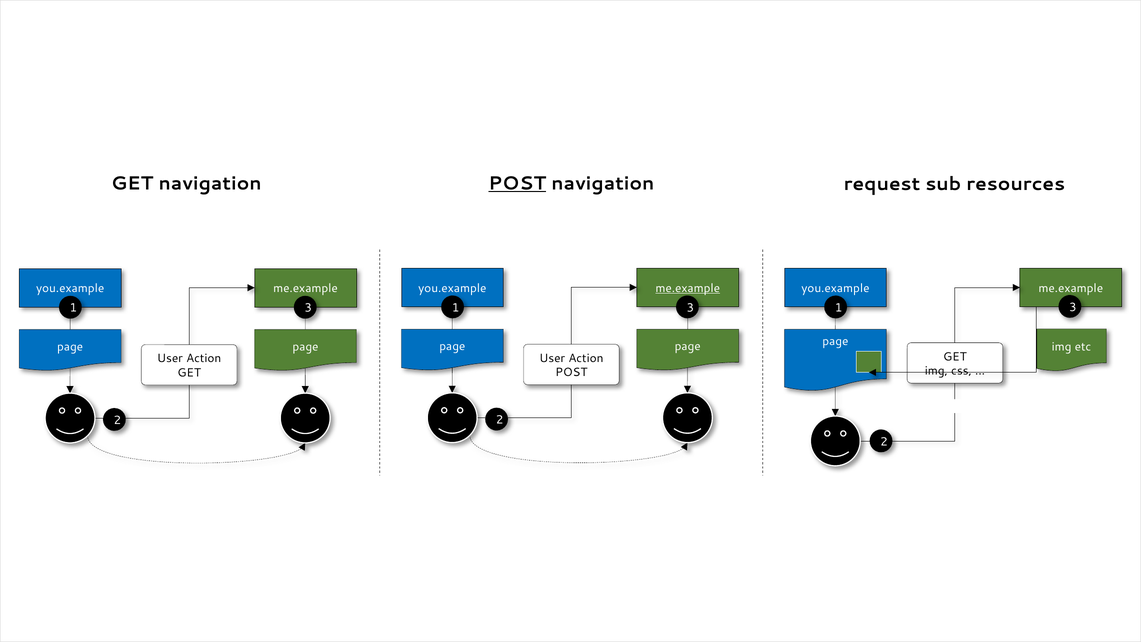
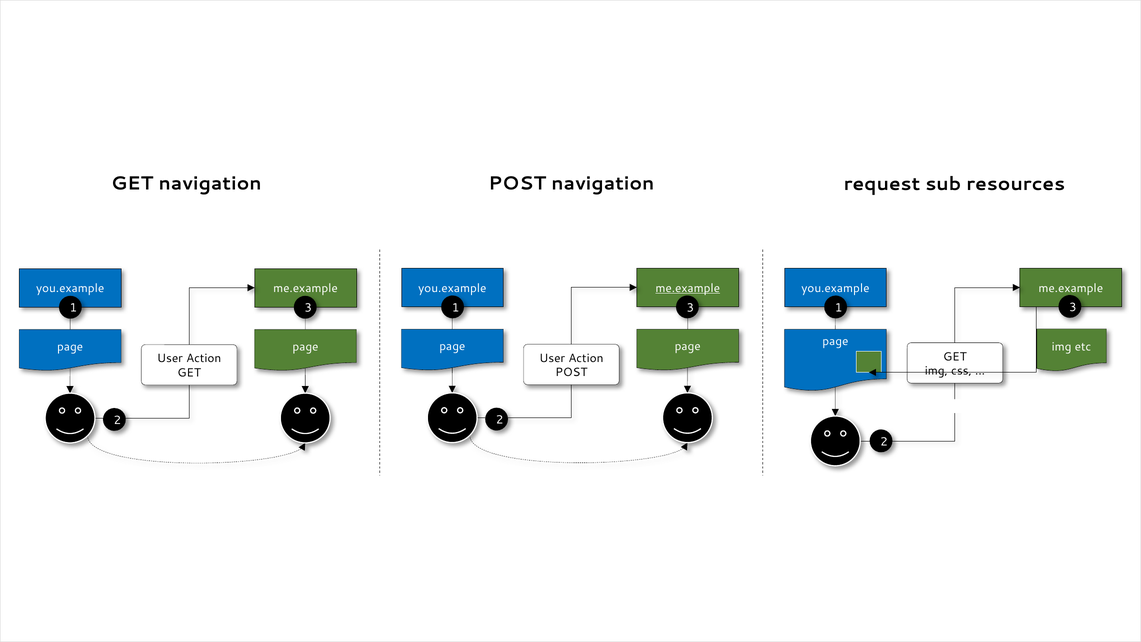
POST underline: present -> none (517, 183)
